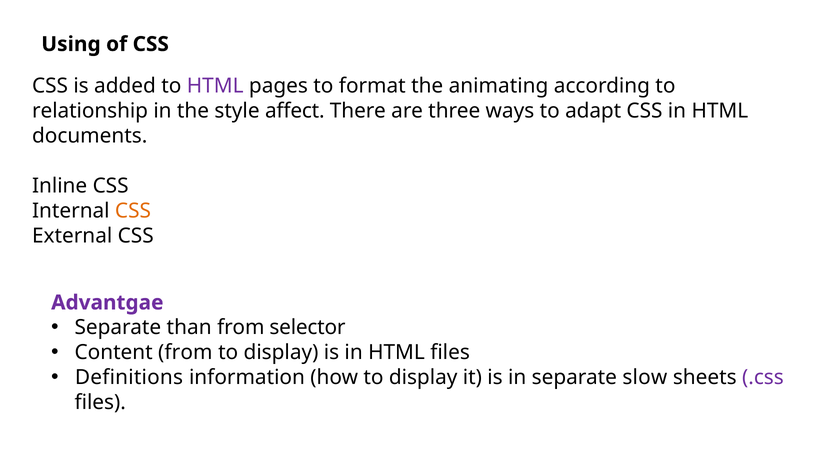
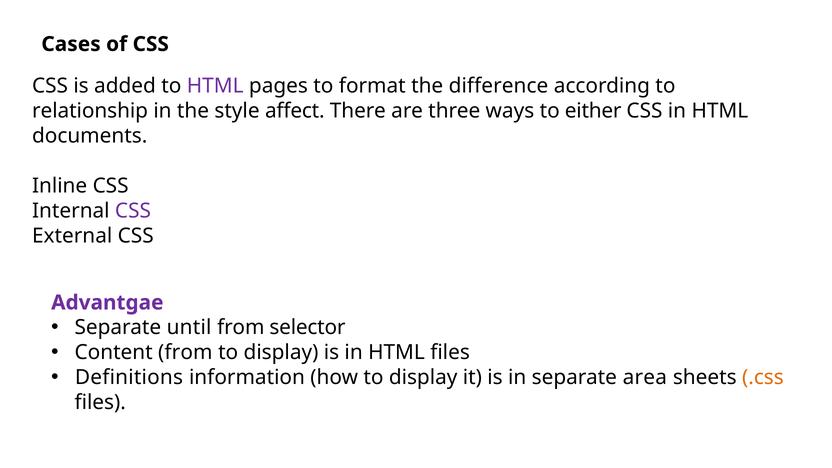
Using: Using -> Cases (71, 44)
animating: animating -> difference (498, 86)
adapt: adapt -> either (593, 111)
CSS colour: orange -> purple (133, 211)
than: than -> until (189, 328)
slow: slow -> area (645, 378)
.css colour: purple -> orange (763, 378)
